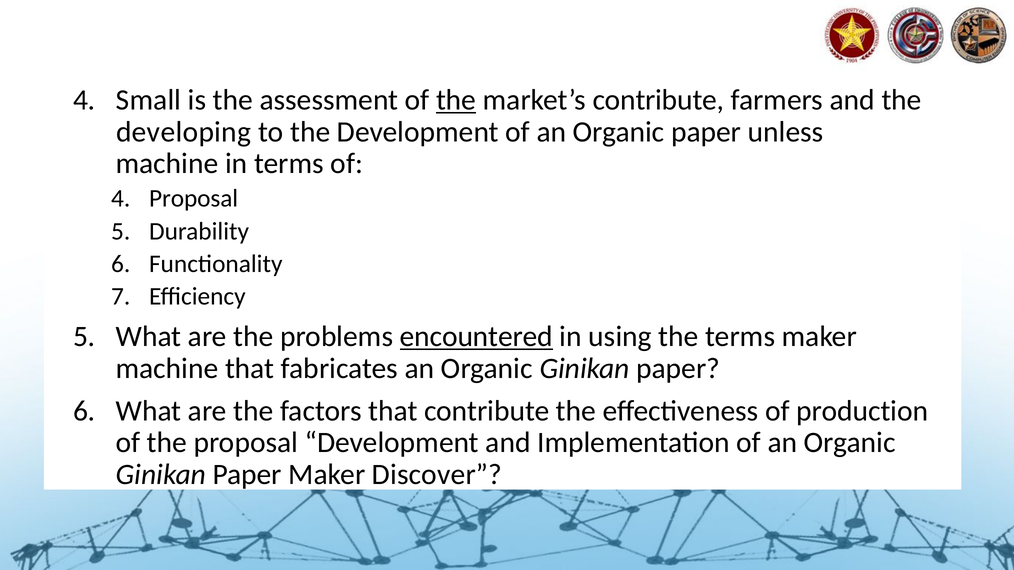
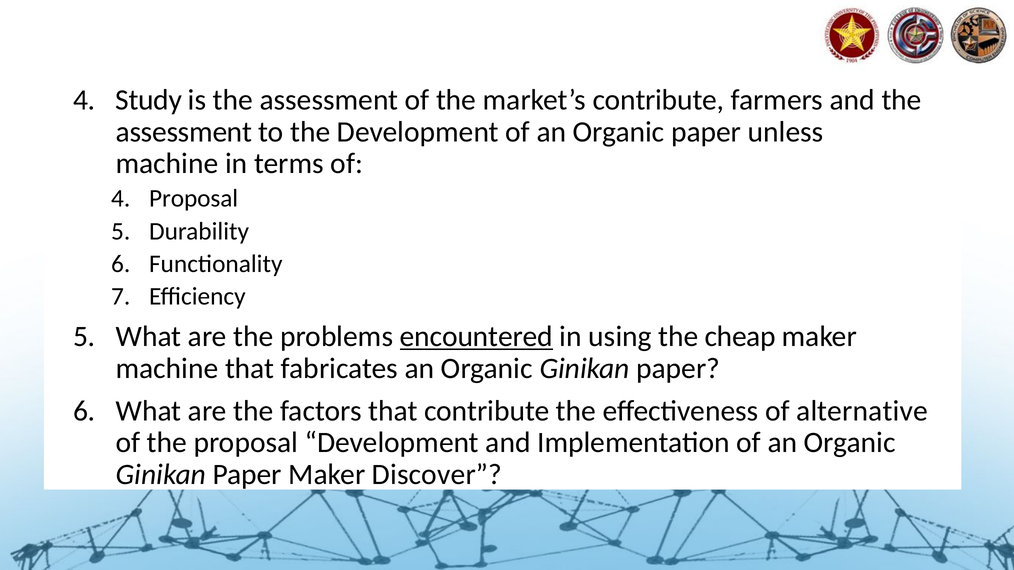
Small: Small -> Study (149, 100)
the underline: present -> none (456, 100)
developing: developing -> assessment (184, 132)
the terms: terms -> cheap (740, 337)
production: production -> alternative (862, 411)
